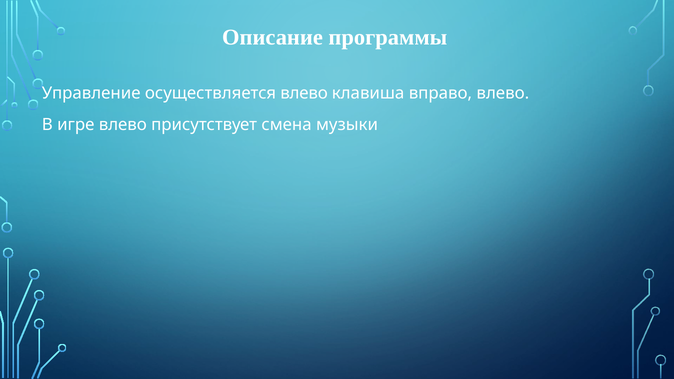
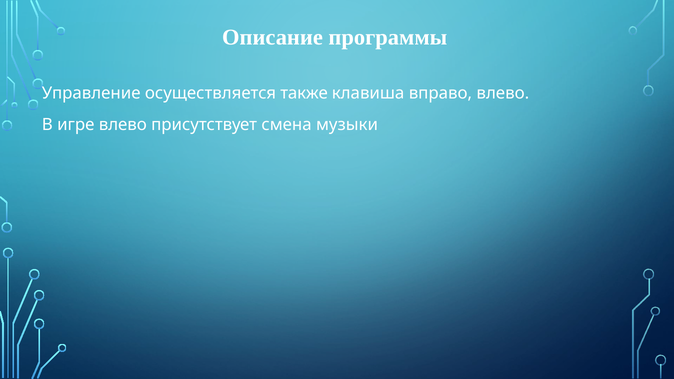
осуществляется влево: влево -> также (304, 93)
